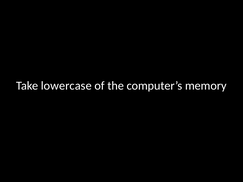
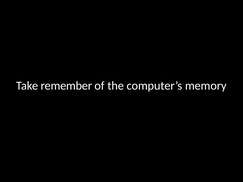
lowercase: lowercase -> remember (66, 86)
